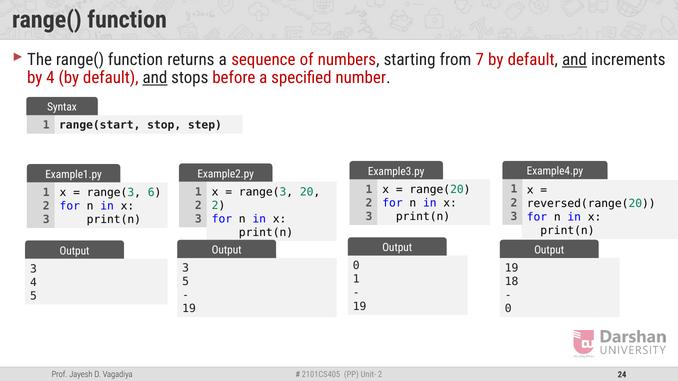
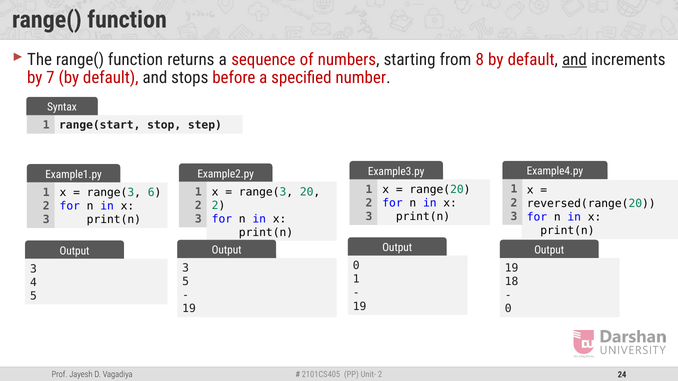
7: 7 -> 8 (480, 60)
by 4: 4 -> 7 (50, 78)
and underline: present -> none (155, 78)
